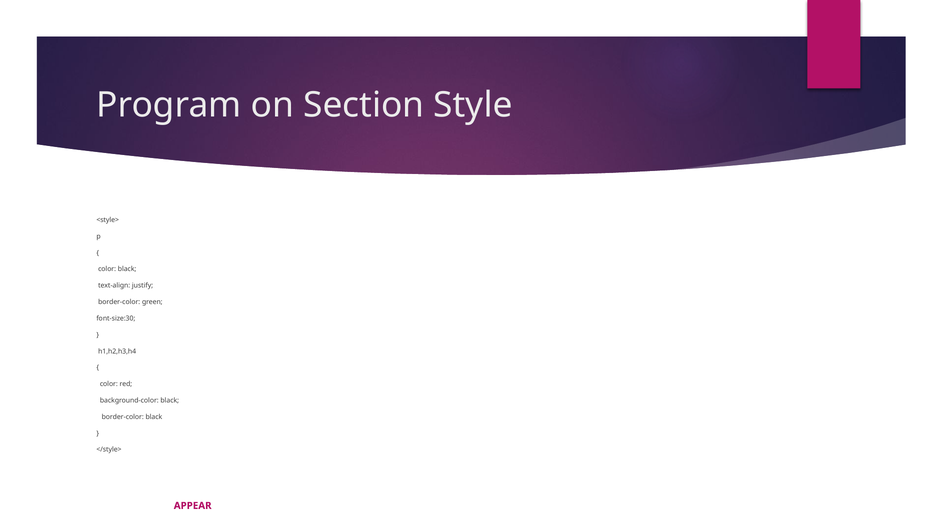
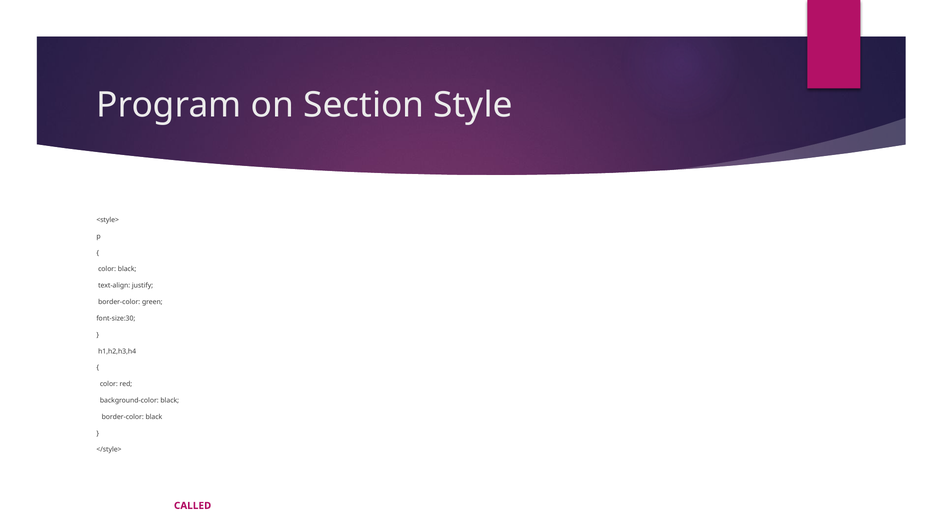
APPEAR: APPEAR -> CALLED (193, 506)
